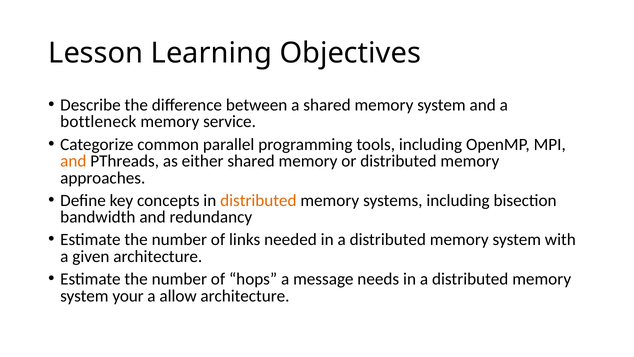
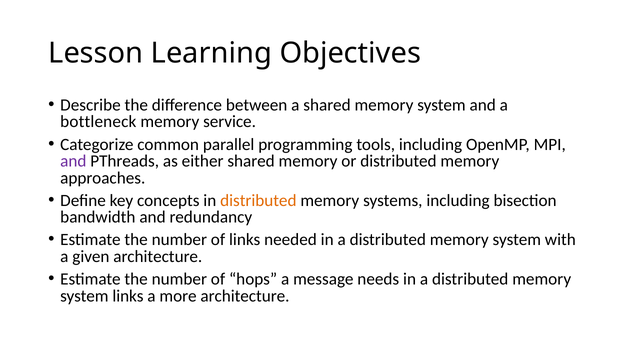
and colour: orange -> purple (73, 161)
system your: your -> links (128, 296)
allow: allow -> more (178, 296)
